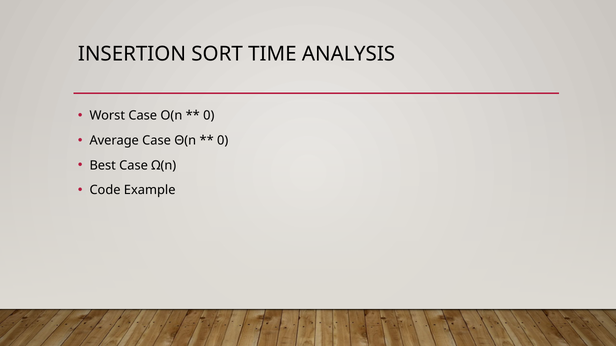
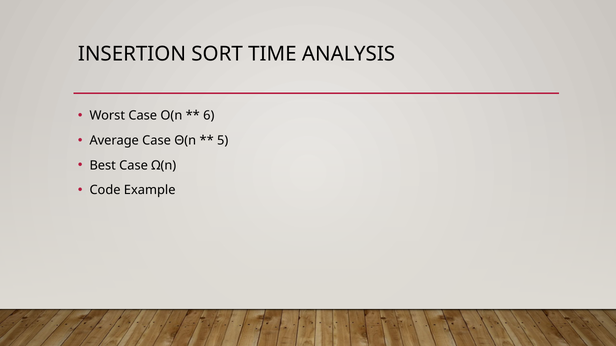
0: 0 -> 6 (209, 116)
0: 0 -> 5 (223, 141)
